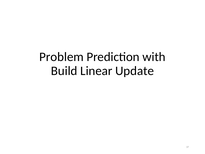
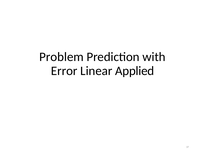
Build: Build -> Error (64, 71)
Update: Update -> Applied (135, 71)
